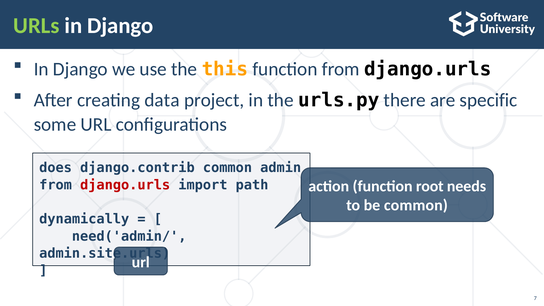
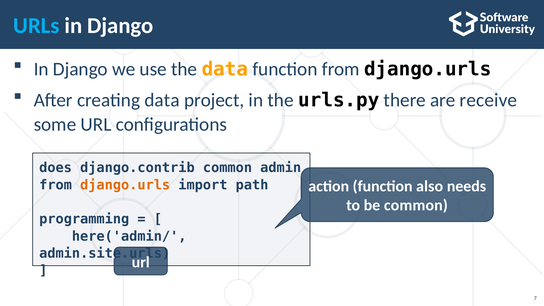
URLs colour: light green -> light blue (36, 26)
the this: this -> data (225, 69)
specific: specific -> receive (488, 100)
django.urls colour: red -> orange (125, 185)
root: root -> also (430, 186)
dynamically: dynamically -> programming (84, 219)
need('admin/: need('admin/ -> here('admin/ (129, 236)
